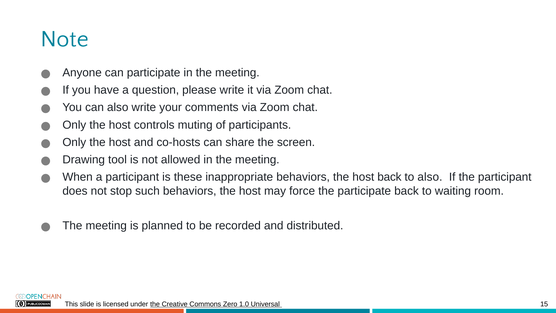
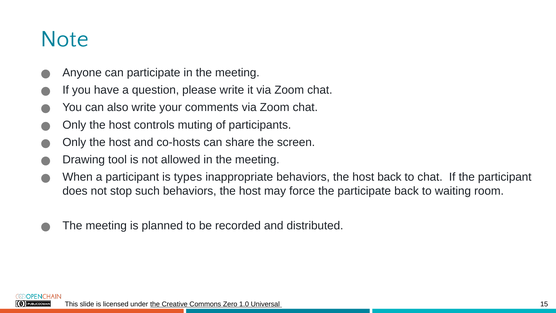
these: these -> types (188, 177)
to also: also -> chat (430, 177)
